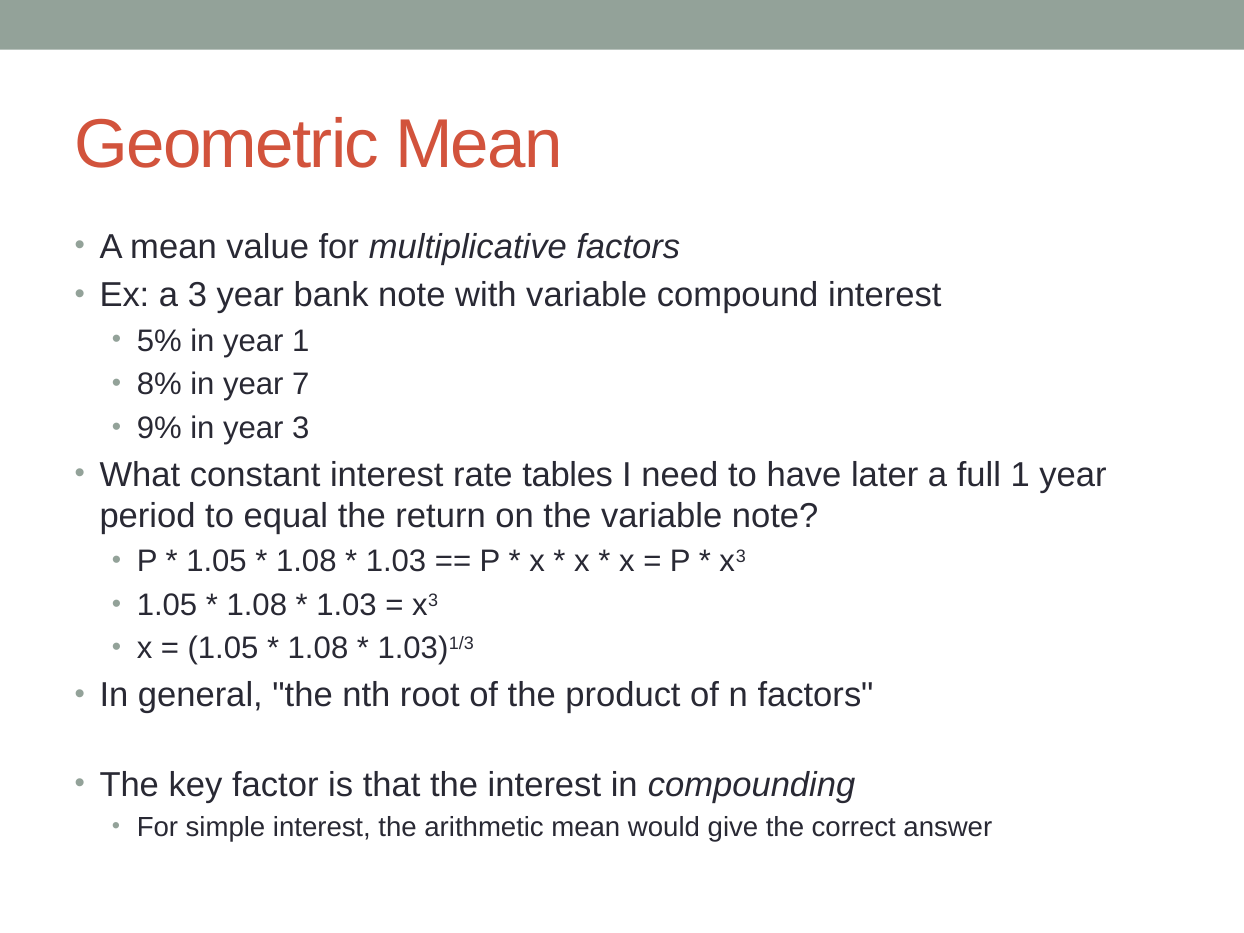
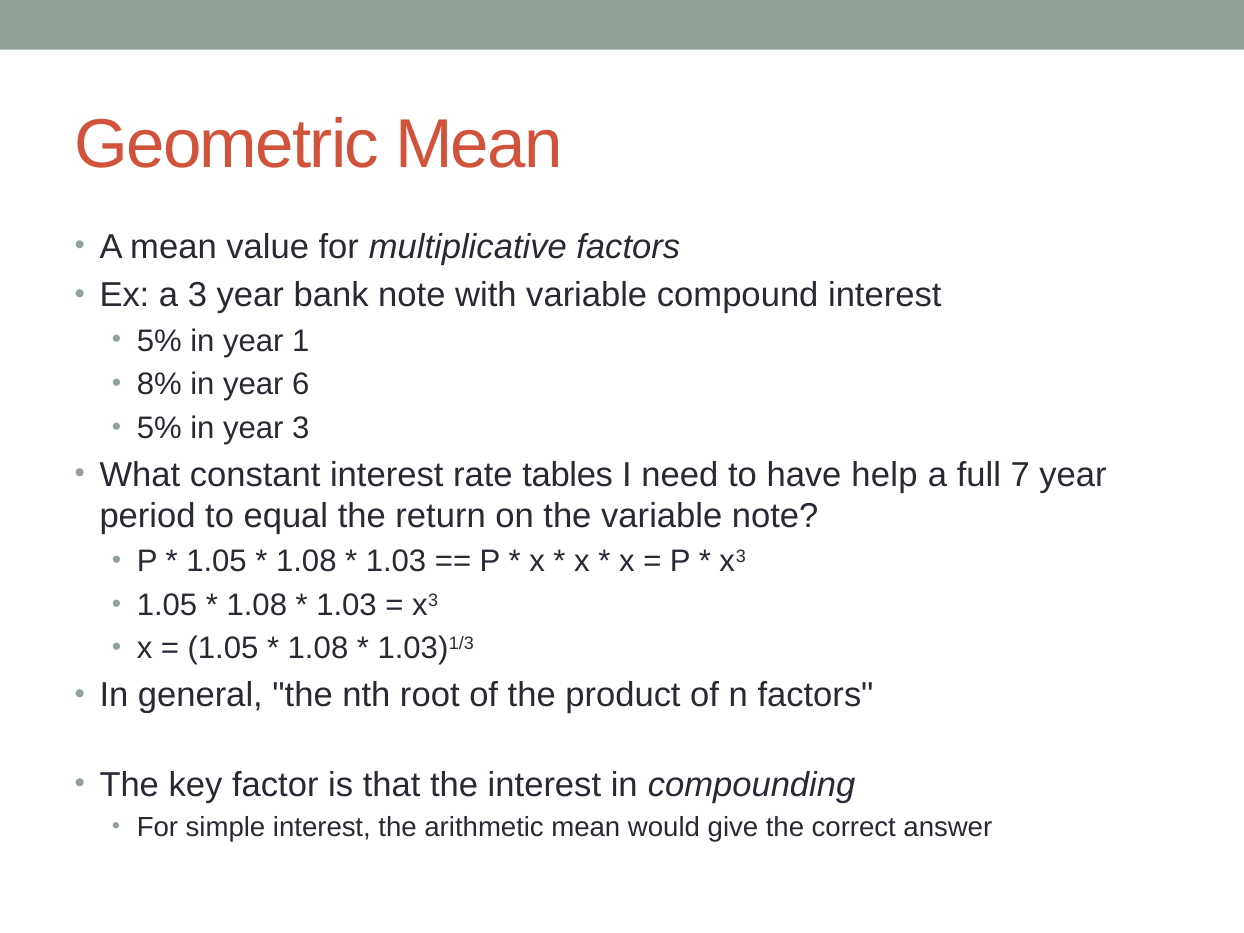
7: 7 -> 6 (301, 384)
9%: 9% -> 5% (159, 428)
later: later -> help (885, 475)
full 1: 1 -> 7 (1020, 475)
